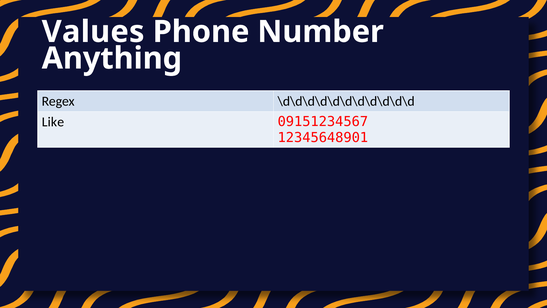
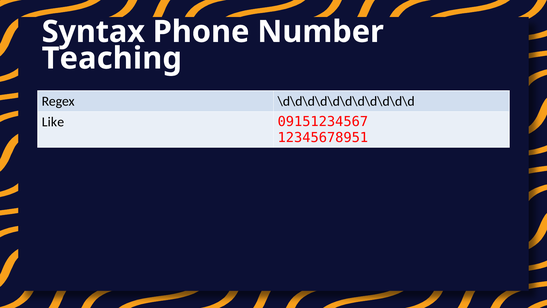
Values: Values -> Syntax (93, 32)
Anything: Anything -> Teaching (112, 58)
12345648901: 12345648901 -> 12345678951 (323, 138)
